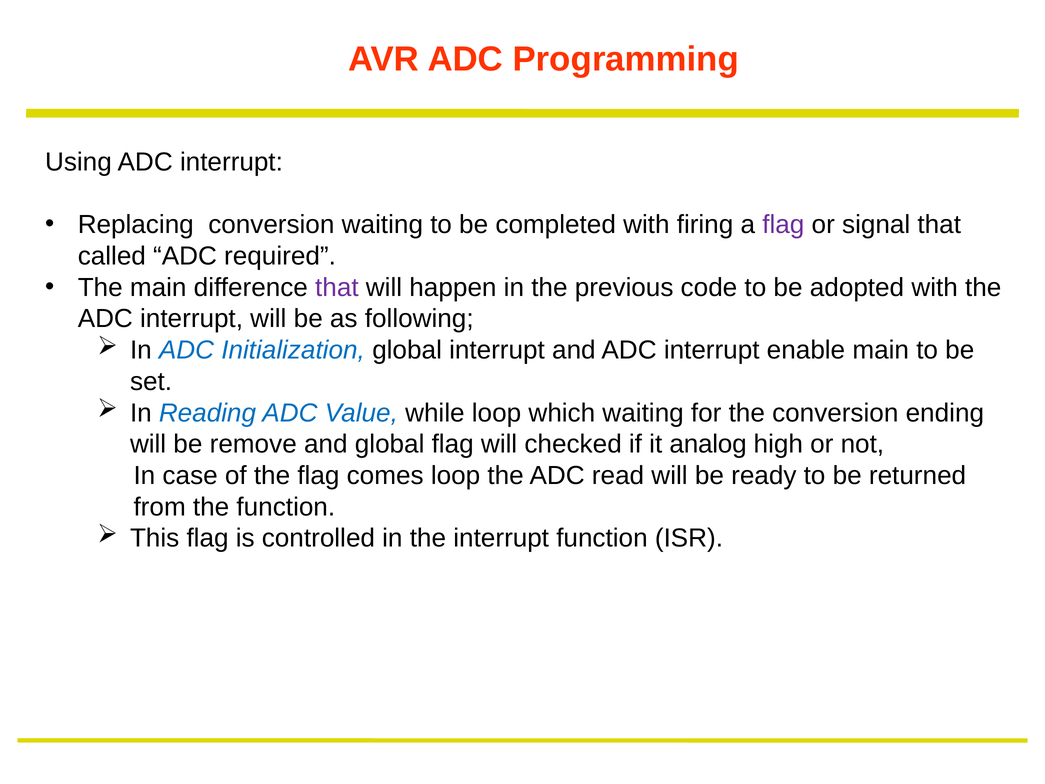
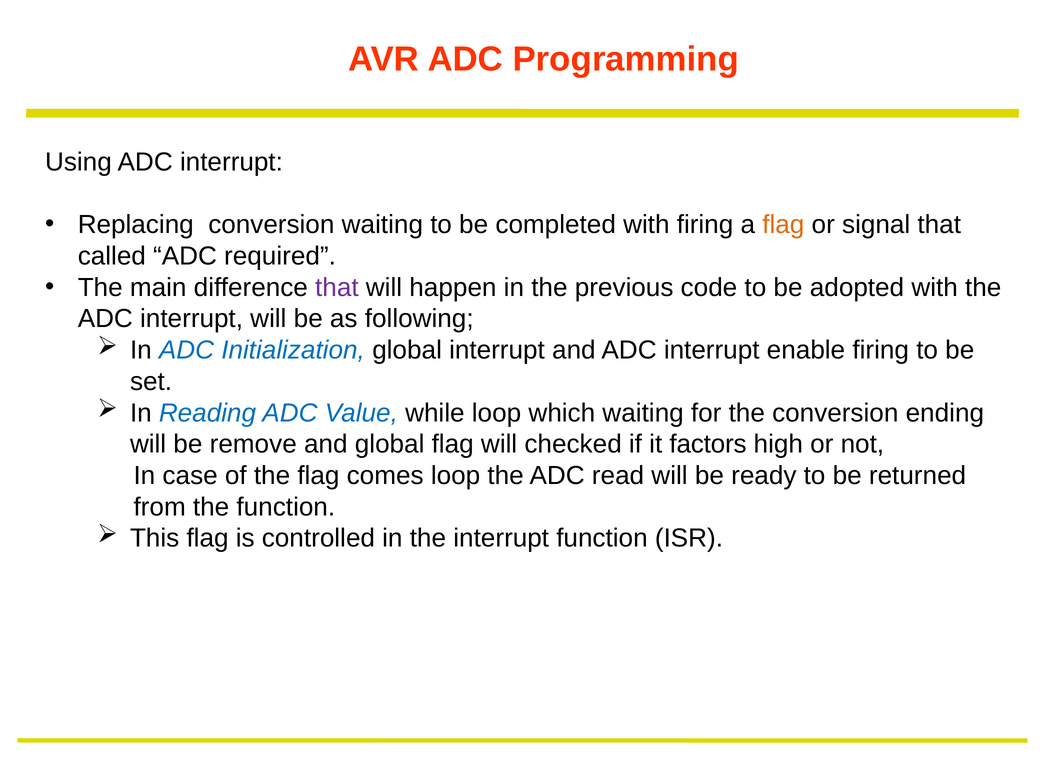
flag colour: purple -> orange (783, 225)
enable main: main -> firing (881, 350)
analog: analog -> factors (708, 444)
